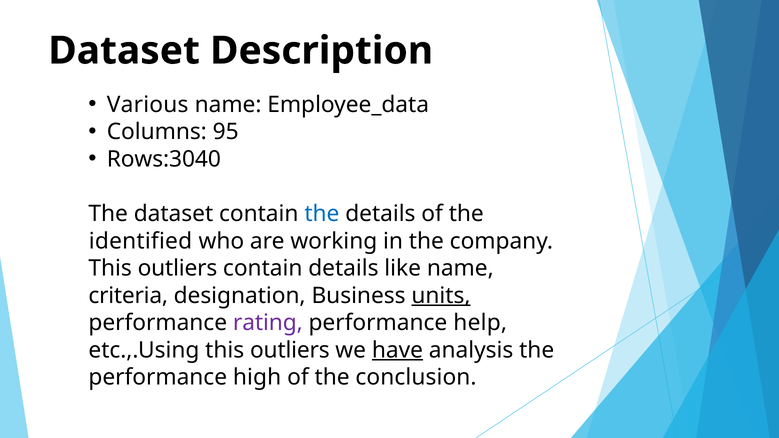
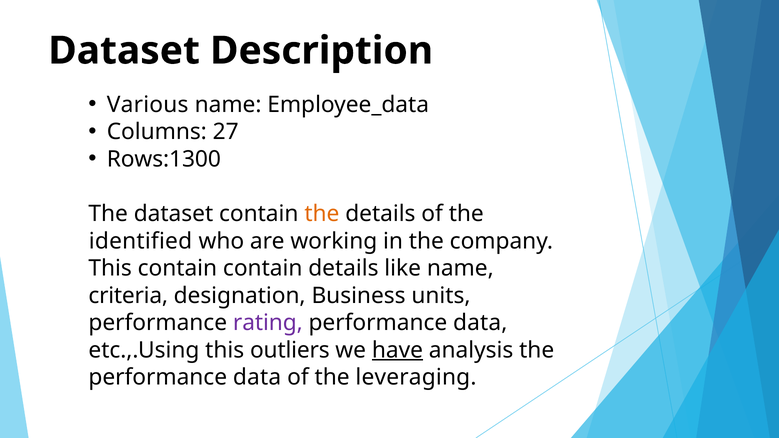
95: 95 -> 27 (226, 132)
Rows:3040: Rows:3040 -> Rows:1300 (164, 159)
the colour: blue -> orange (322, 214)
outliers: outliers -> contain (177, 268)
units underline: present -> none (441, 296)
help: help -> data (480, 323)
high: high -> data (257, 378)
conclusion: conclusion -> leveraging (416, 378)
